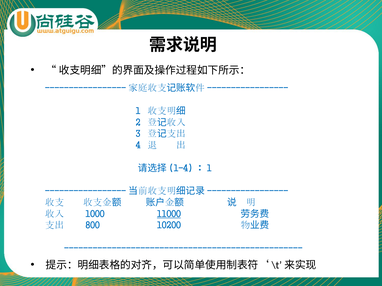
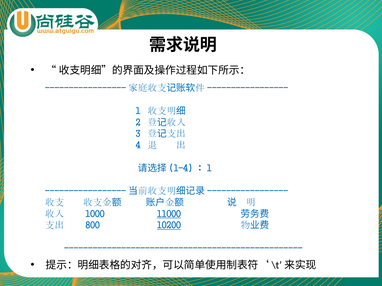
10200 underline: none -> present (169, 226)
